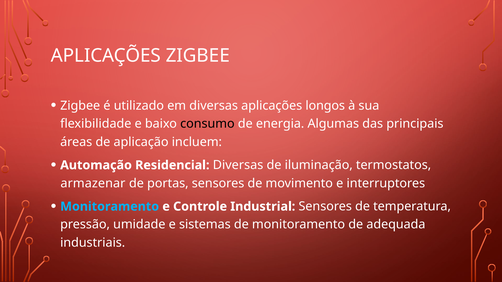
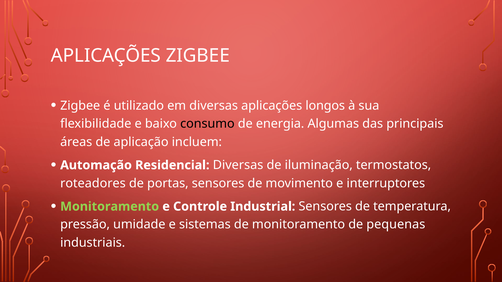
armazenar: armazenar -> roteadores (93, 183)
Monitoramento colour: light blue -> light green (110, 207)
adequada: adequada -> pequenas (396, 225)
